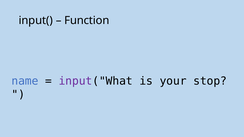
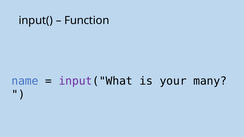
stop: stop -> many (210, 81)
